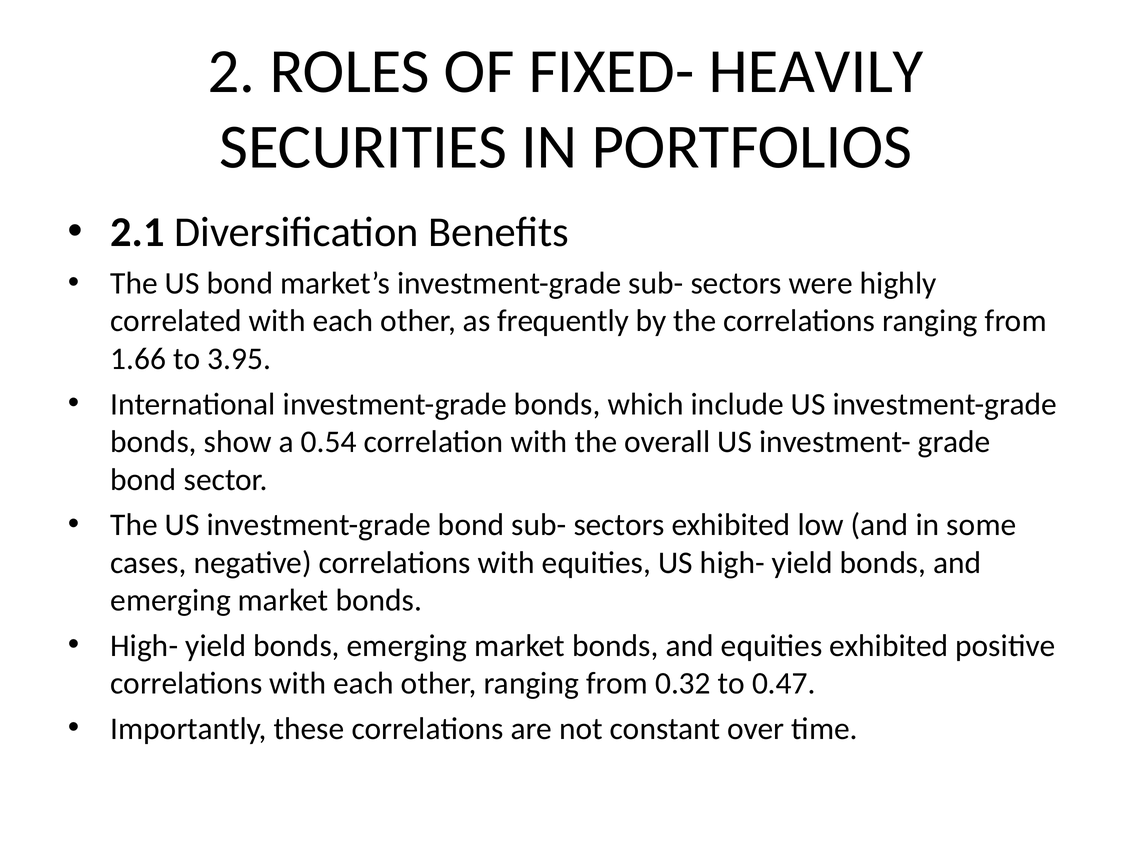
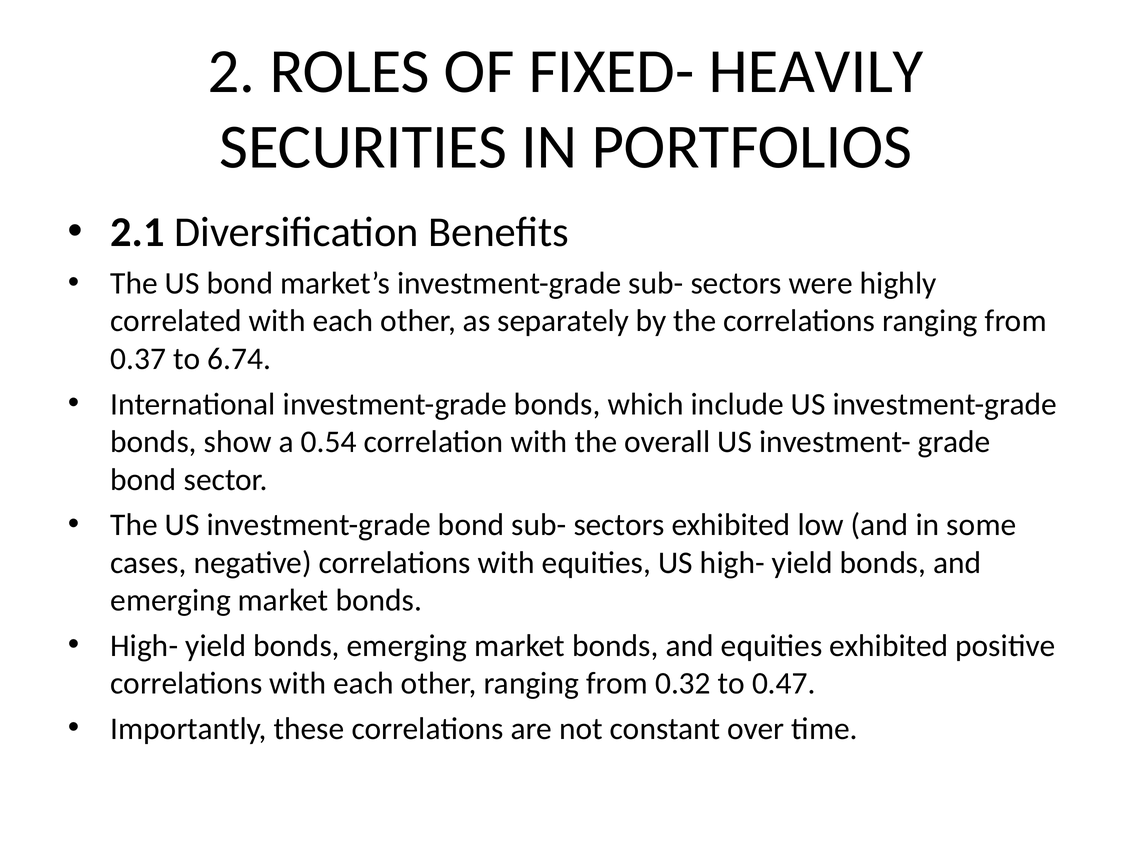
frequently: frequently -> separately (563, 321)
1.66: 1.66 -> 0.37 (138, 359)
3.95: 3.95 -> 6.74 (239, 359)
